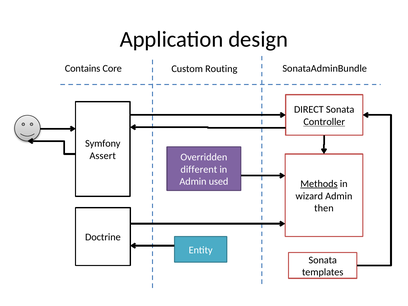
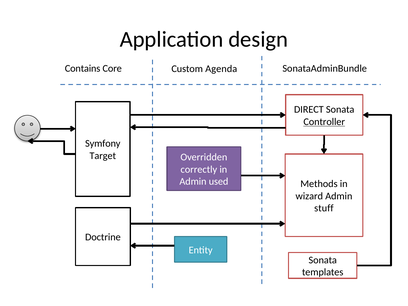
Routing: Routing -> Agenda (221, 69)
Assert: Assert -> Target (103, 156)
different: different -> correctly (199, 169)
Methods underline: present -> none (319, 184)
then: then -> stuff (324, 208)
